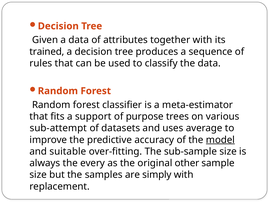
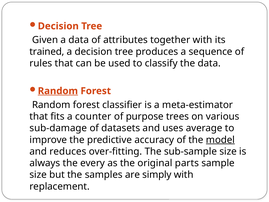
Random underline: none -> present (58, 91)
support: support -> counter (93, 116)
sub-attempt: sub-attempt -> sub-damage (58, 128)
suitable: suitable -> reduces (68, 151)
other: other -> parts (187, 163)
